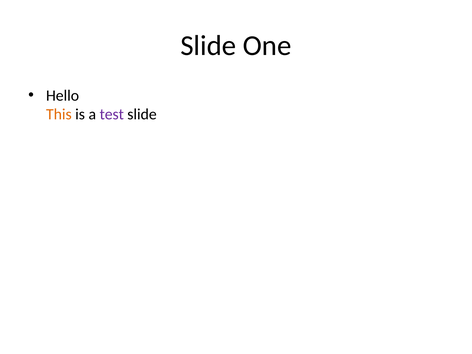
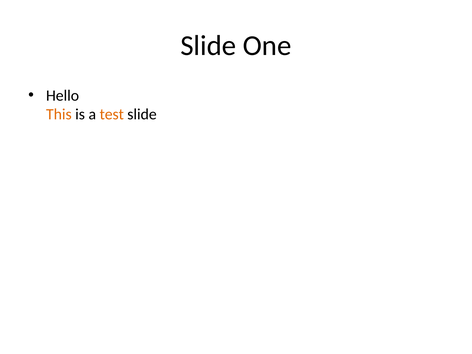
test colour: purple -> orange (112, 114)
